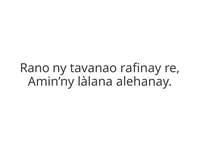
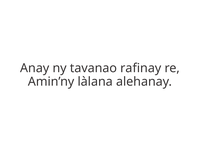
Rano: Rano -> Anay (35, 68)
